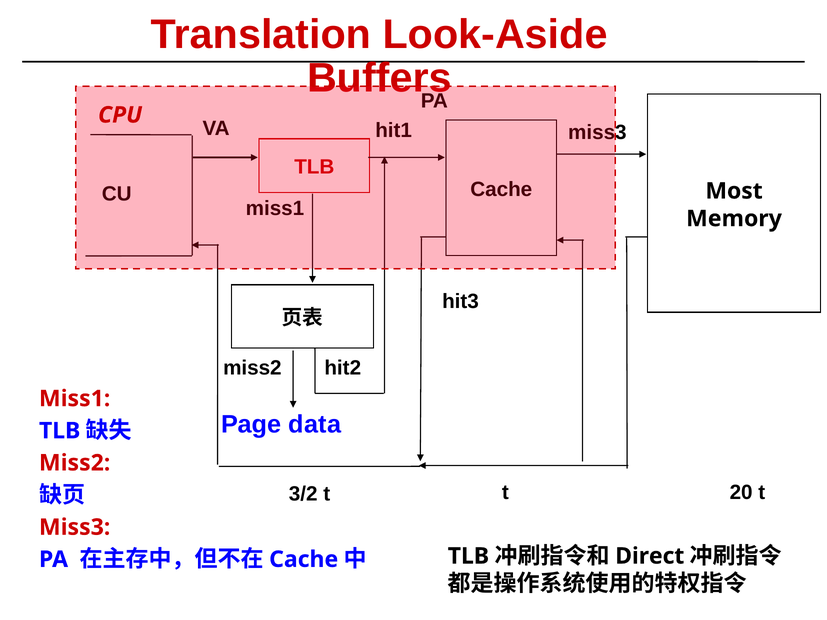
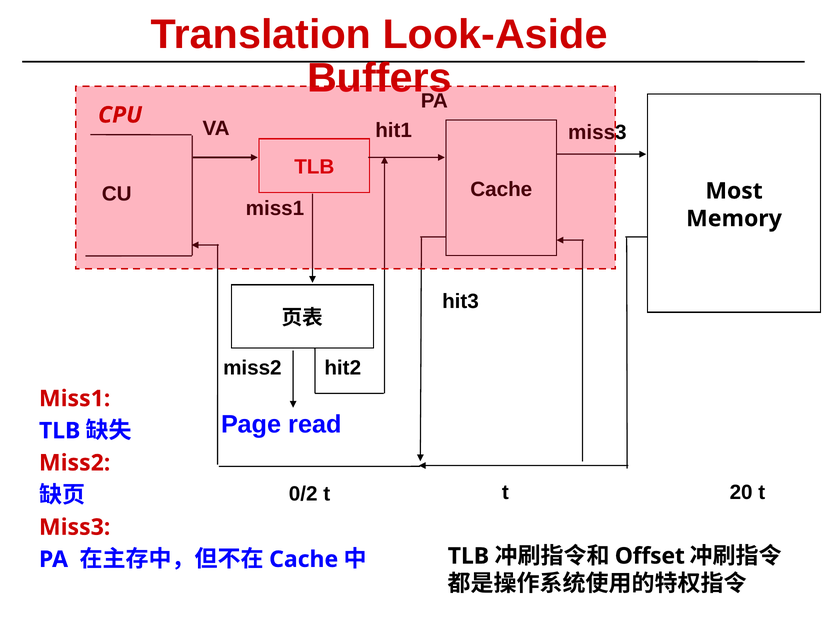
data: data -> read (315, 425)
3/2: 3/2 -> 0/2 (303, 494)
Direct: Direct -> Offset (650, 556)
